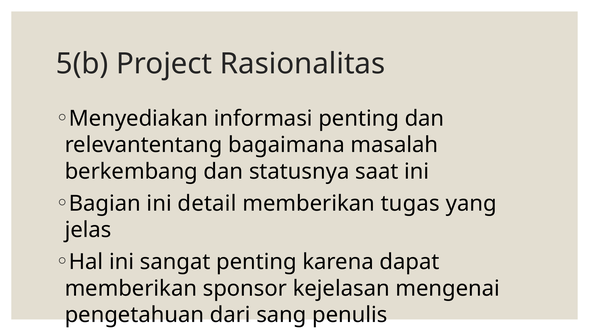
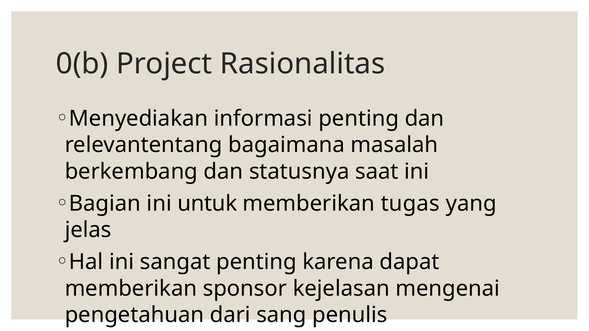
5(b: 5(b -> 0(b (82, 64)
detail: detail -> untuk (207, 204)
